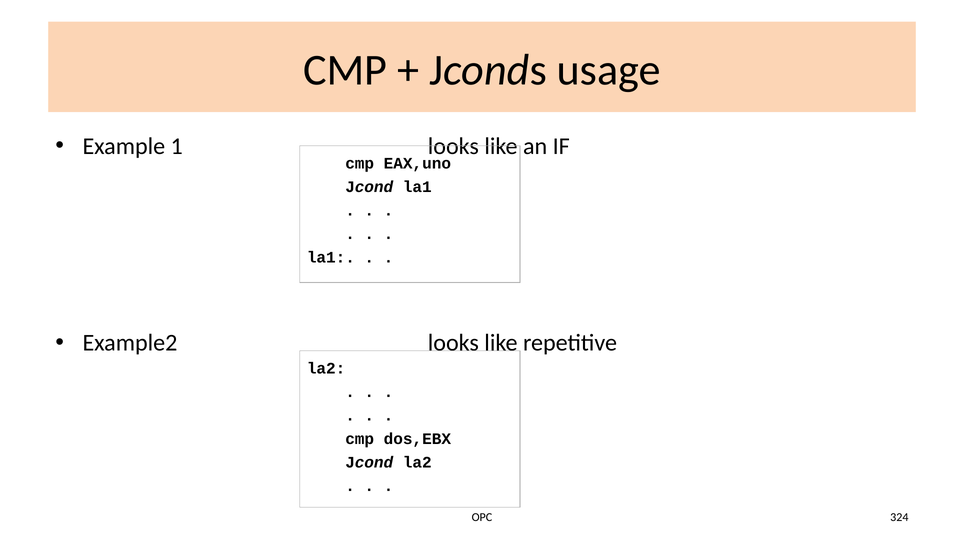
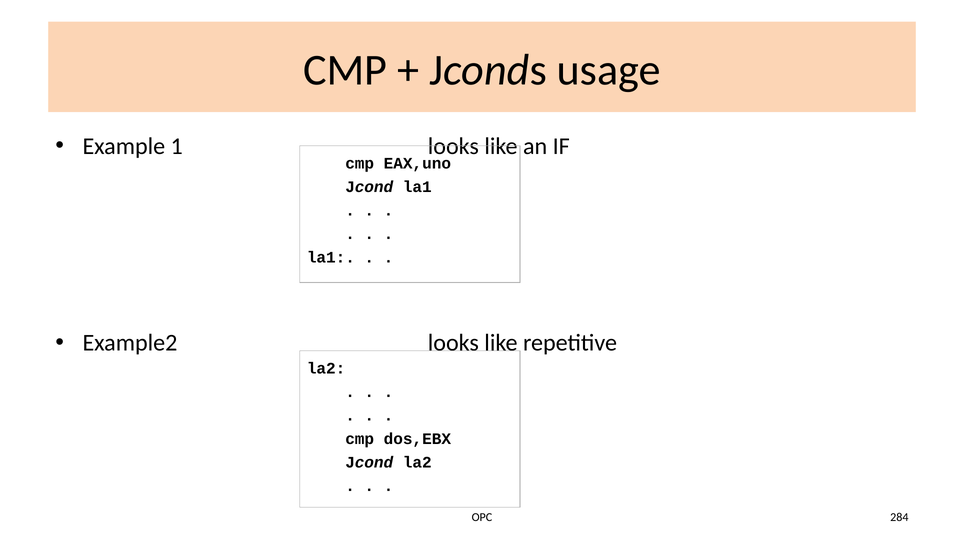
324: 324 -> 284 (899, 518)
